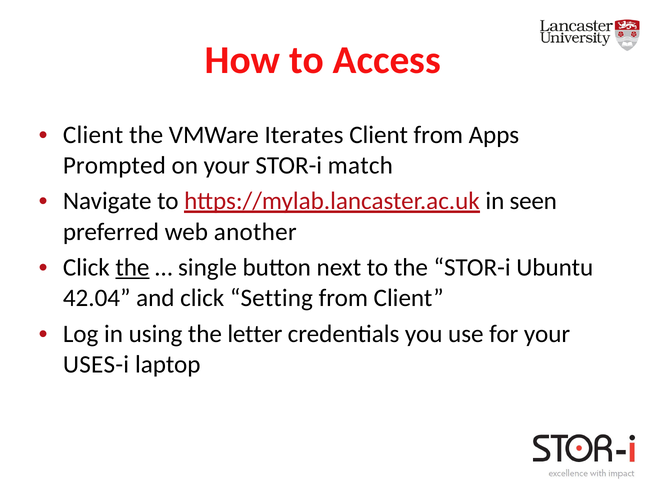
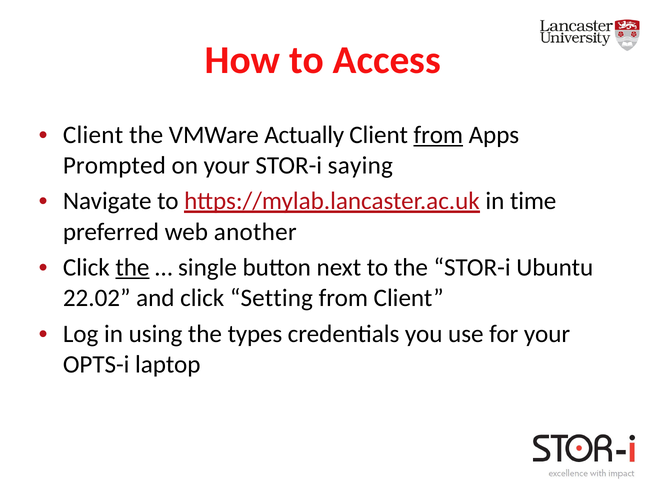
Iterates: Iterates -> Actually (304, 135)
from underline: none -> present (438, 135)
match: match -> saying (360, 166)
seen: seen -> time (533, 201)
42.04: 42.04 -> 22.02 (97, 298)
letter: letter -> types (255, 334)
USES-i: USES-i -> OPTS-i (96, 365)
